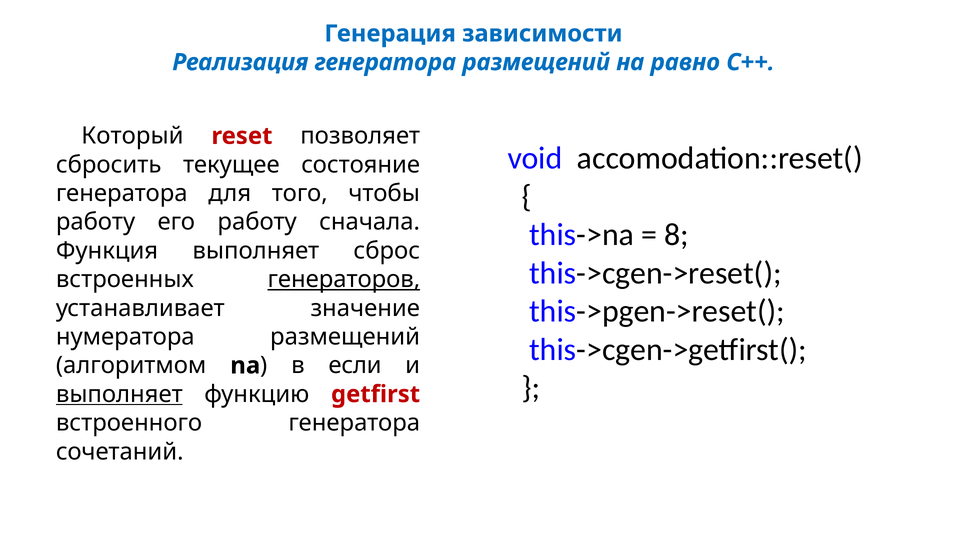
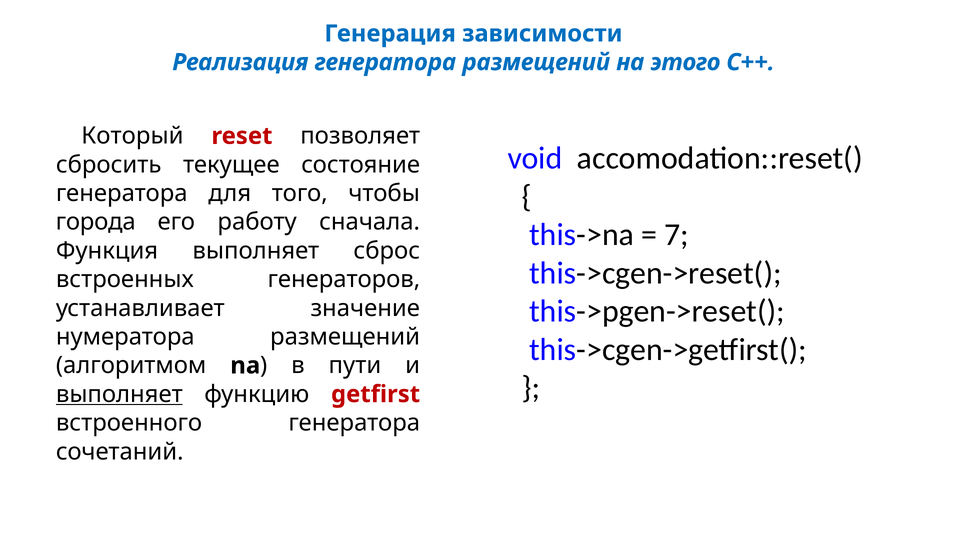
равно: равно -> этого (685, 62)
работу: работу -> города (96, 222)
8: 8 -> 7 (677, 235)
генераторов underline: present -> none (344, 279)
если: если -> пути (355, 365)
